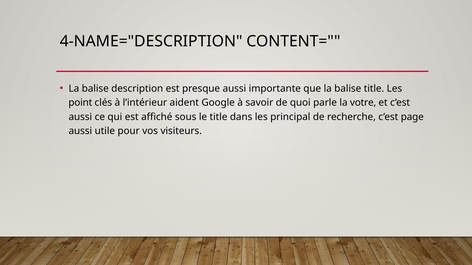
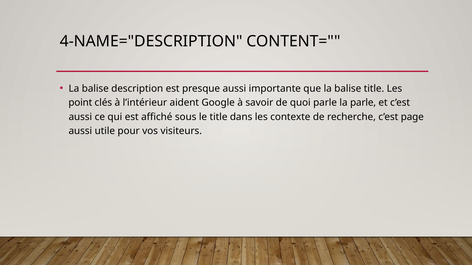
la votre: votre -> parle (363, 103)
principal: principal -> contexte (290, 117)
